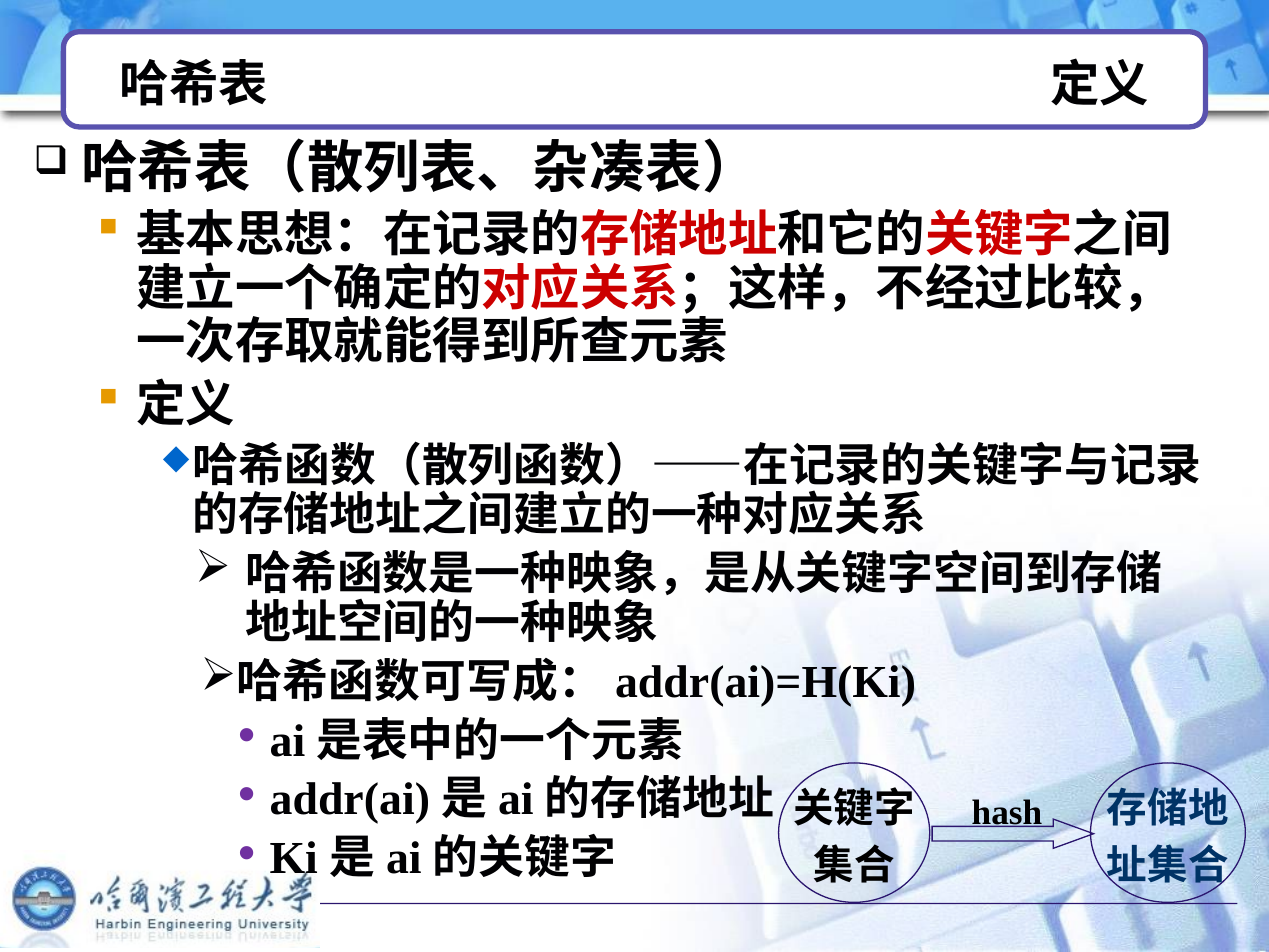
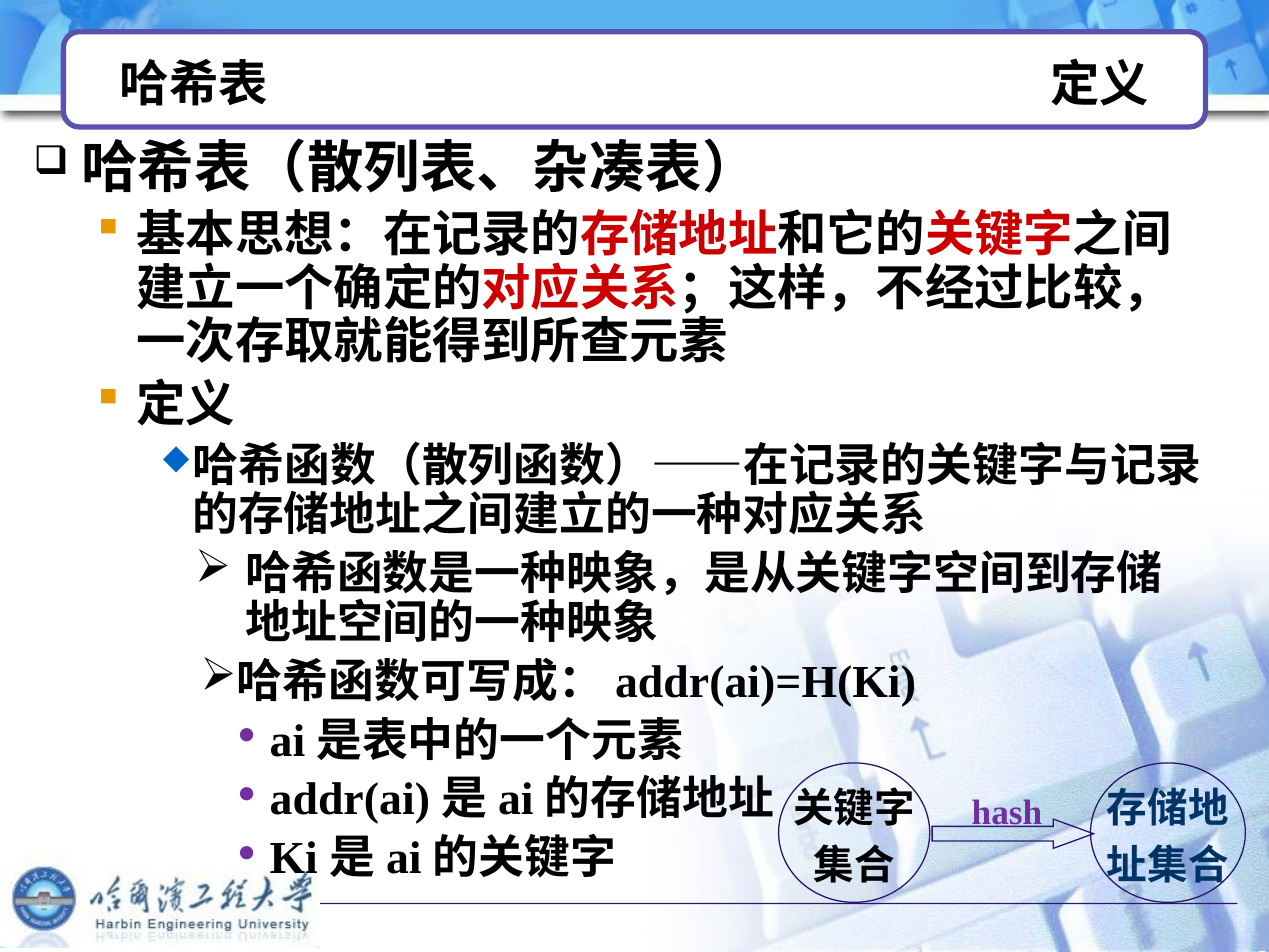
hash colour: black -> purple (1007, 813)
